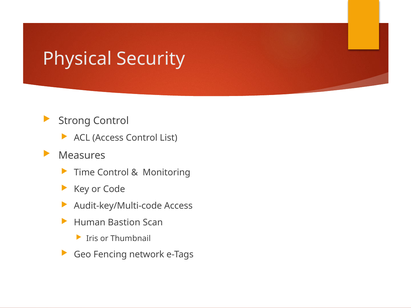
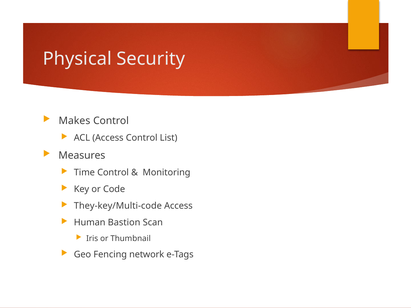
Strong: Strong -> Makes (74, 121)
Audit-key/Multi-code: Audit-key/Multi-code -> They-key/Multi-code (118, 206)
